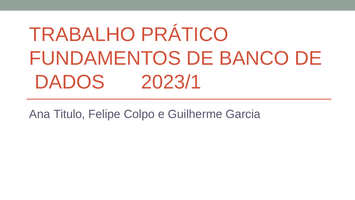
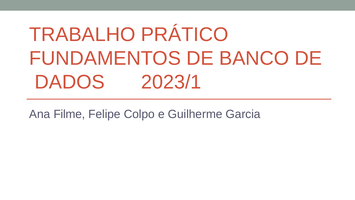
Titulo: Titulo -> Filme (69, 114)
